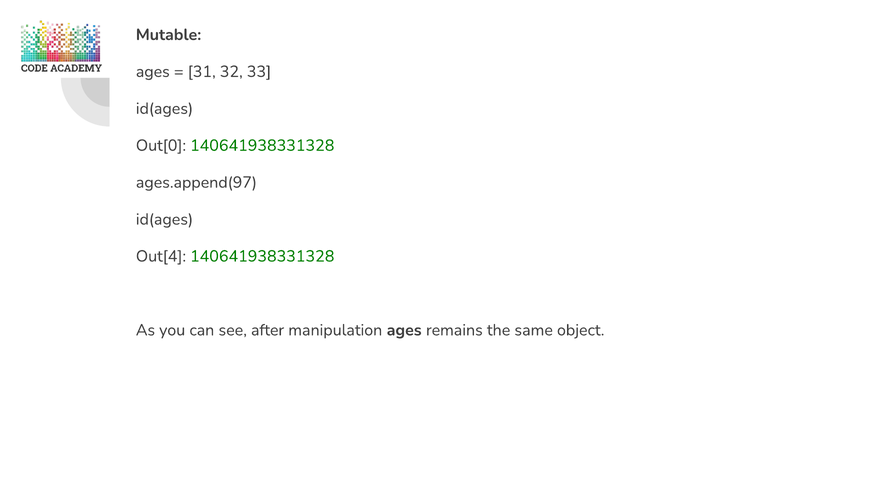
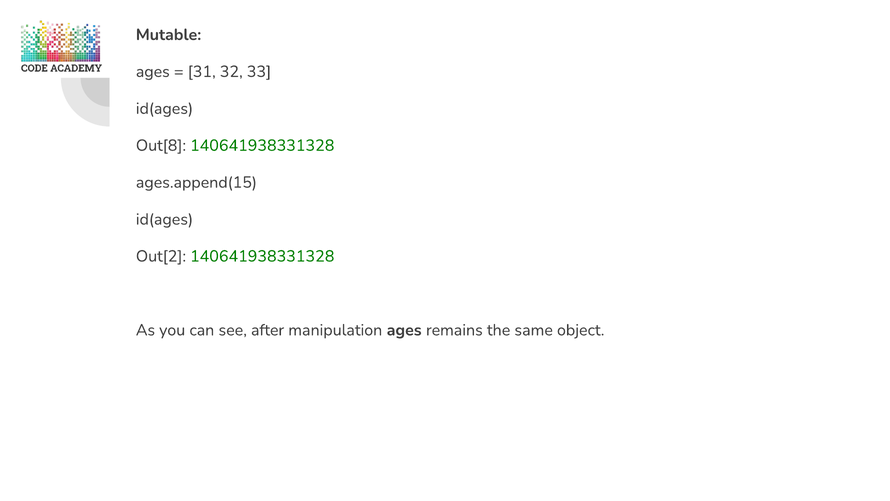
Out[0: Out[0 -> Out[8 (161, 145)
ages.append(97: ages.append(97 -> ages.append(15 (196, 182)
Out[4: Out[4 -> Out[2 (161, 256)
